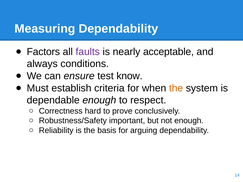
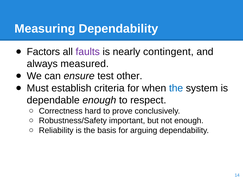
acceptable: acceptable -> contingent (168, 52)
conditions: conditions -> measured (85, 64)
know: know -> other (129, 76)
the colour: orange -> blue (176, 88)
